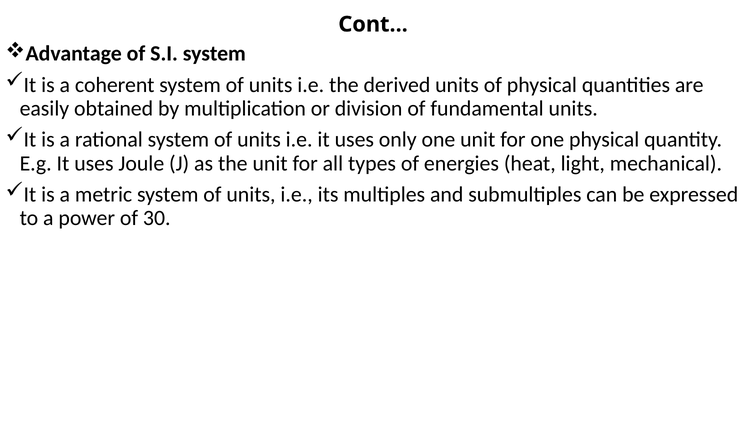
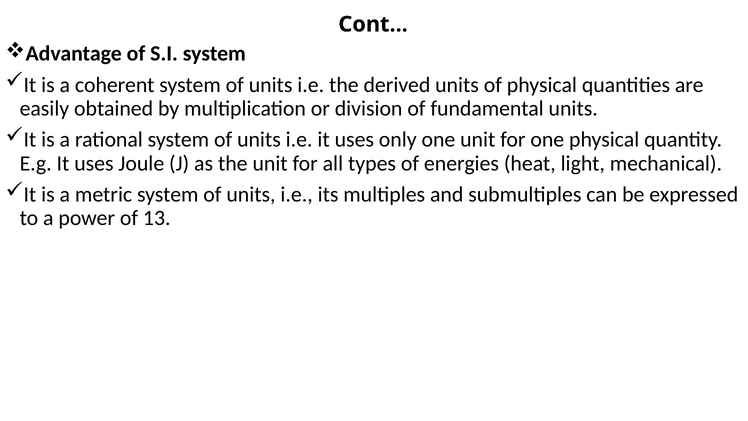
30: 30 -> 13 (157, 218)
